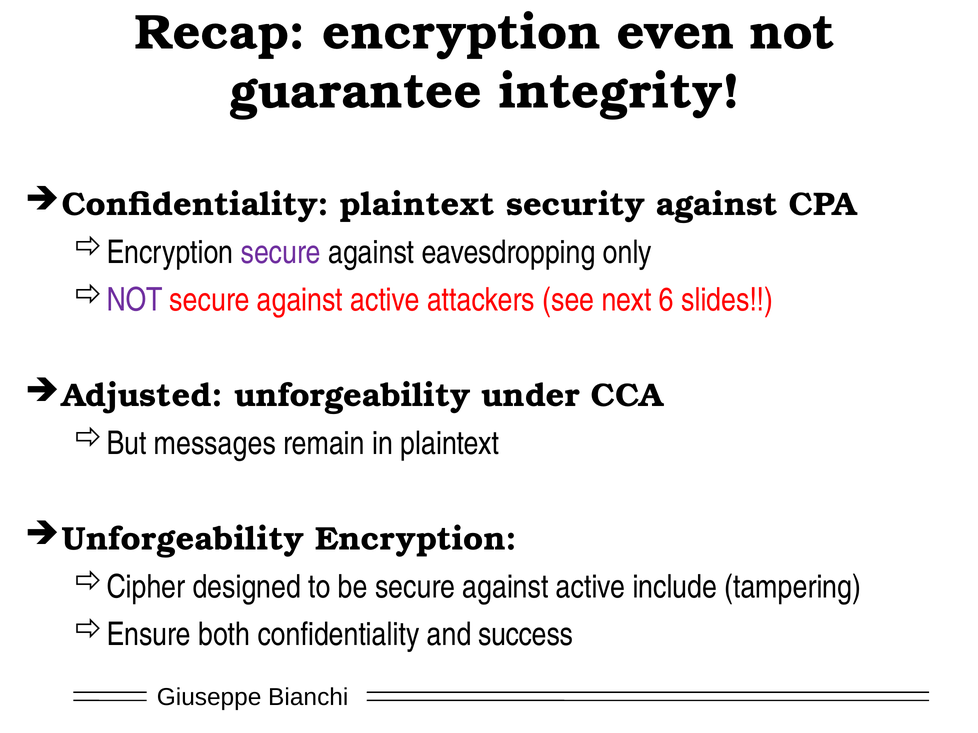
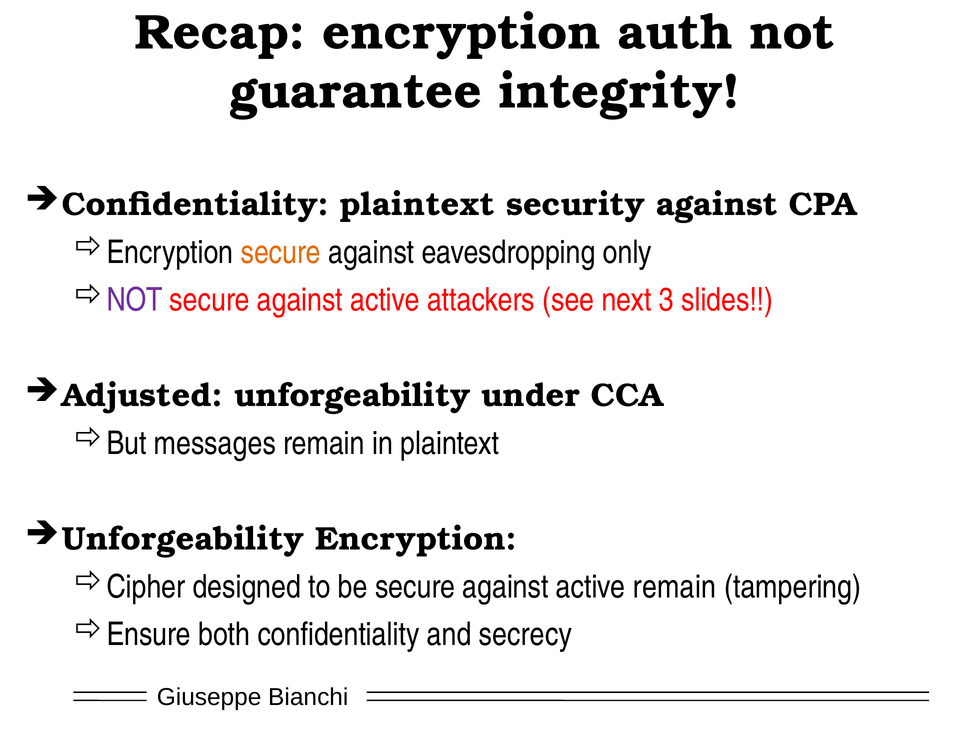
even: even -> auth (675, 33)
secure colour: purple -> orange (281, 252)
6: 6 -> 3 (666, 300)
active include: include -> remain (675, 587)
success: success -> secrecy (525, 635)
